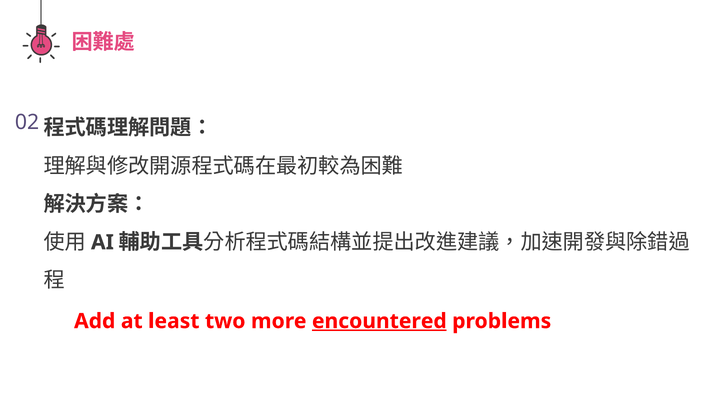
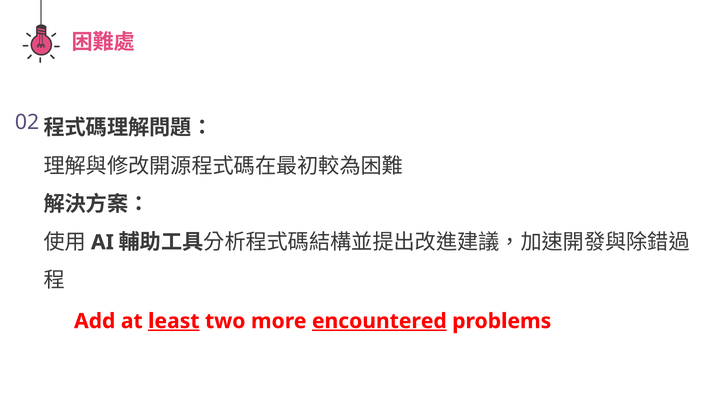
least underline: none -> present (174, 321)
